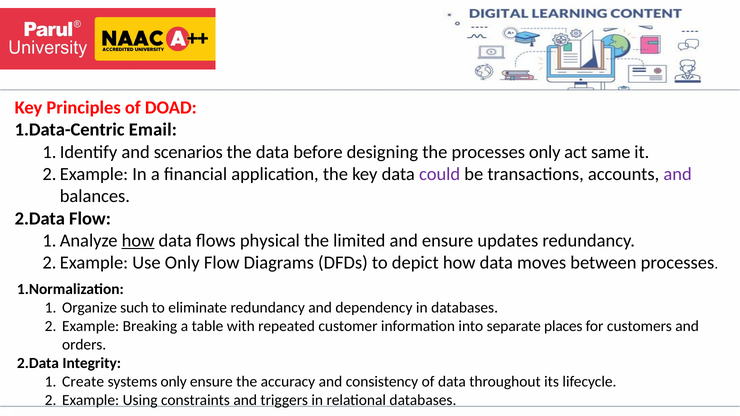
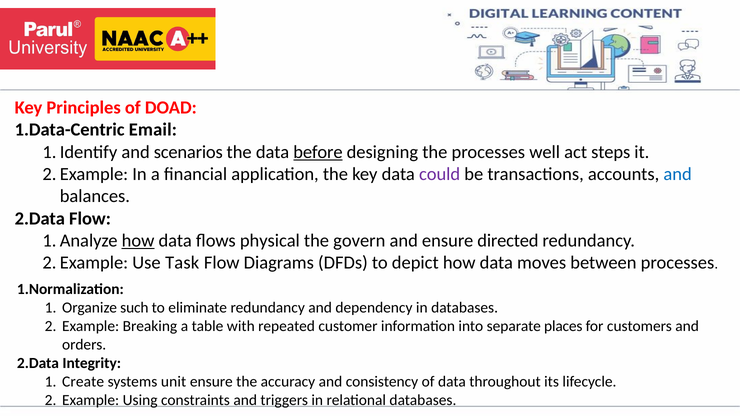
before underline: none -> present (318, 152)
processes only: only -> well (545, 152)
same: same -> steps (611, 152)
and colour: purple -> blue (678, 174)
limited: limited -> govern (359, 241)
updates: updates -> directed (508, 241)
Use Only: Only -> Task (182, 263)
systems only: only -> unit (174, 382)
